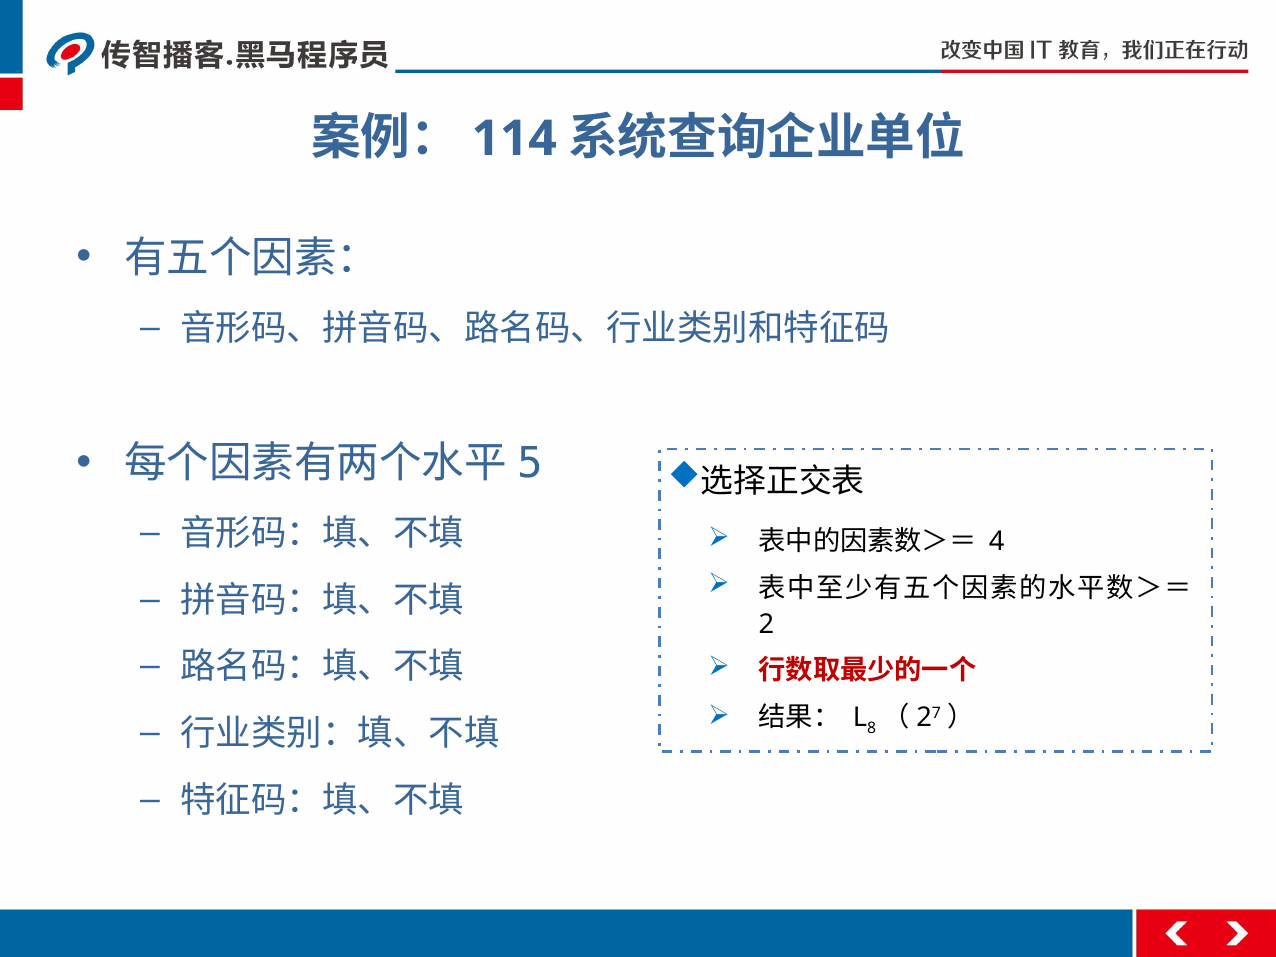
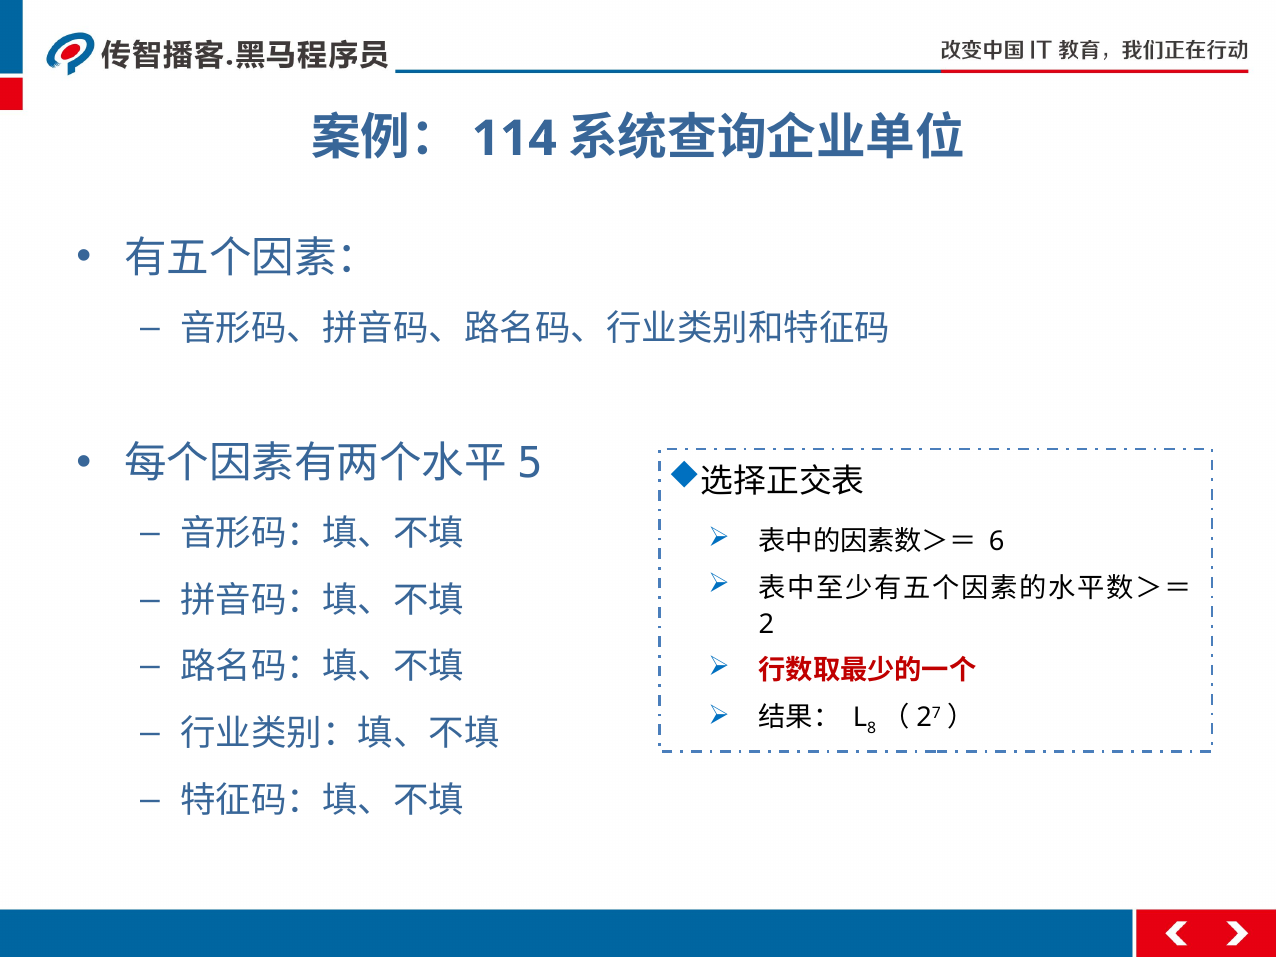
4: 4 -> 6 (997, 541)
